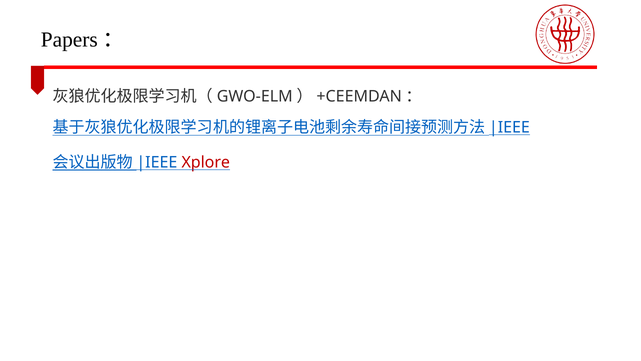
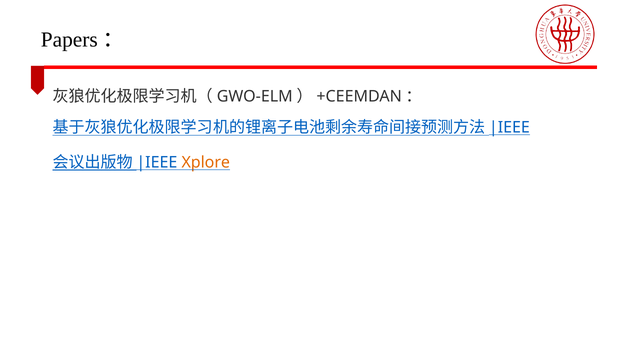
Xplore colour: red -> orange (206, 162)
